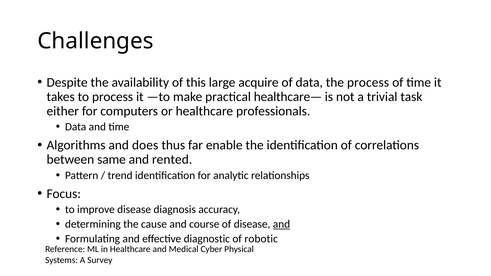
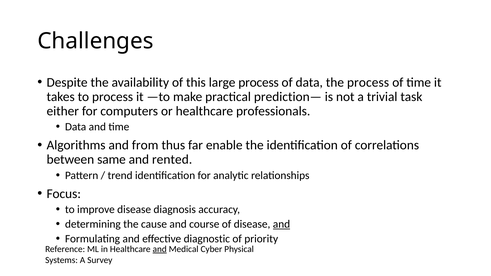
large acquire: acquire -> process (259, 82)
healthcare—: healthcare— -> prediction— (288, 97)
does: does -> from (145, 145)
robotic: robotic -> priority (261, 239)
and underline: none -> present (160, 249)
